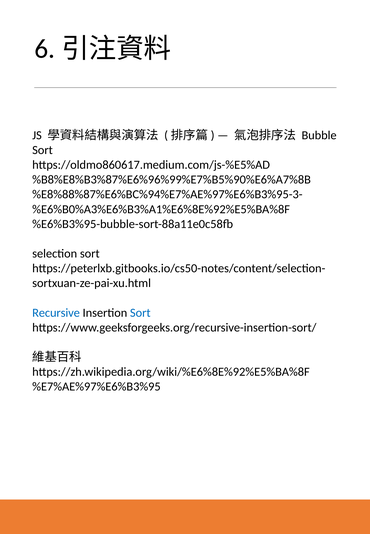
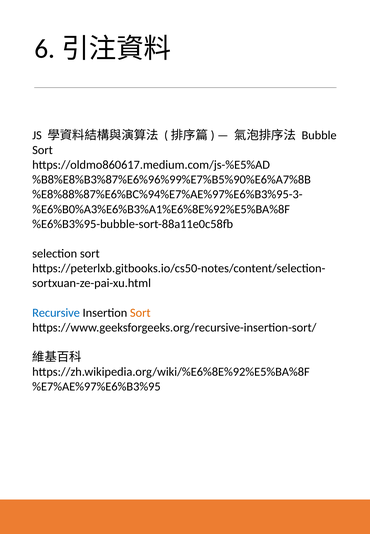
Sort colour: blue -> orange (140, 313)
